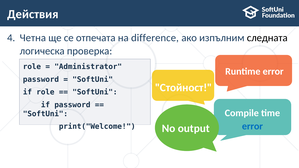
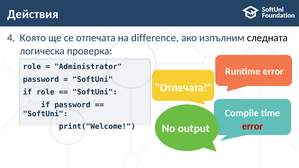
Четна: Четна -> Която (33, 38)
Стойност: Стойност -> Отпечата (184, 88)
error colour: blue -> red (252, 126)
